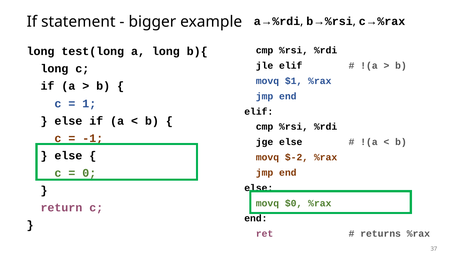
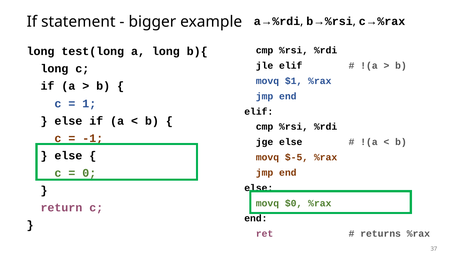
$-2: $-2 -> $-5 (297, 157)
